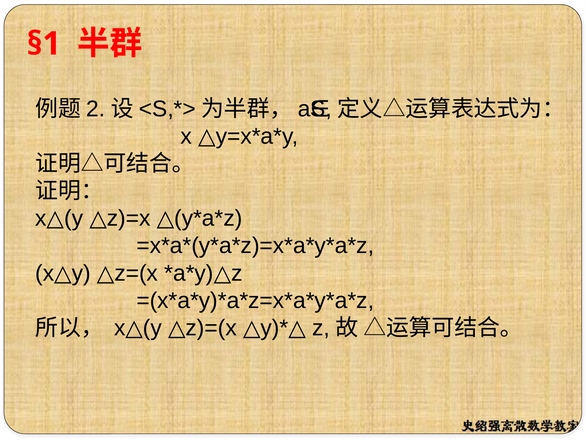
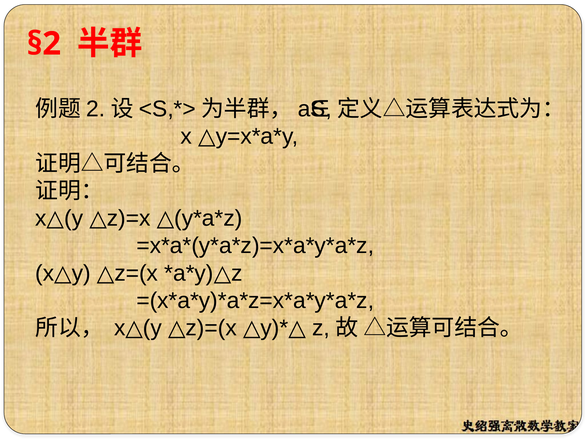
§1: §1 -> §2 (44, 44)
